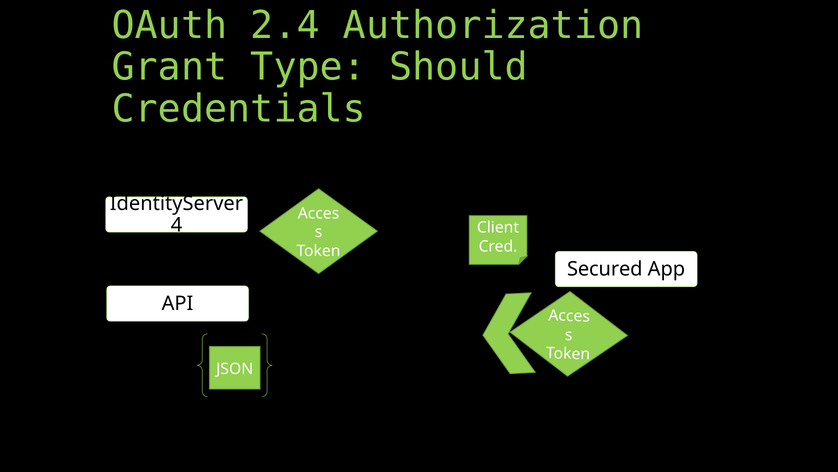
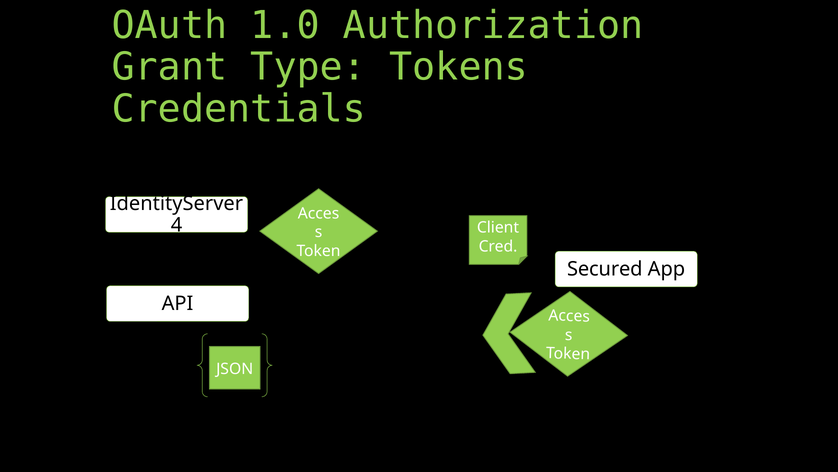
2.4: 2.4 -> 1.0 (285, 26)
Should: Should -> Tokens (459, 67)
